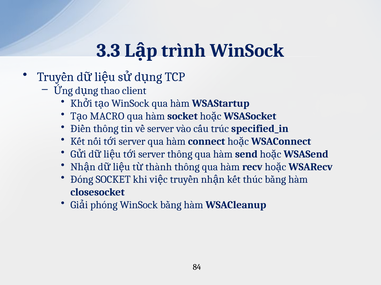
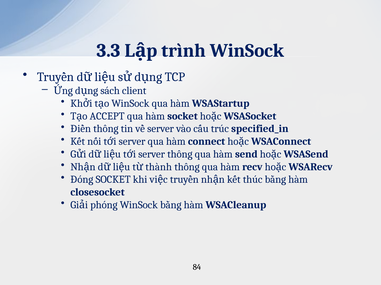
thao: thao -> sách (110, 91)
MACRO: MACRO -> ACCEPT (107, 116)
